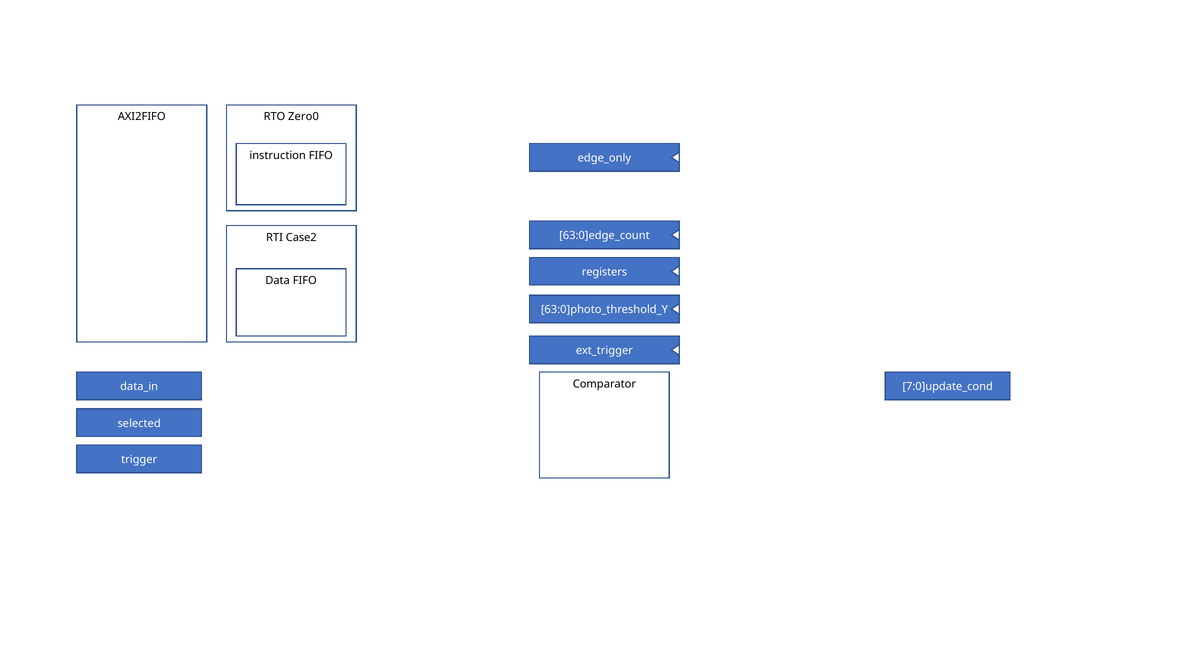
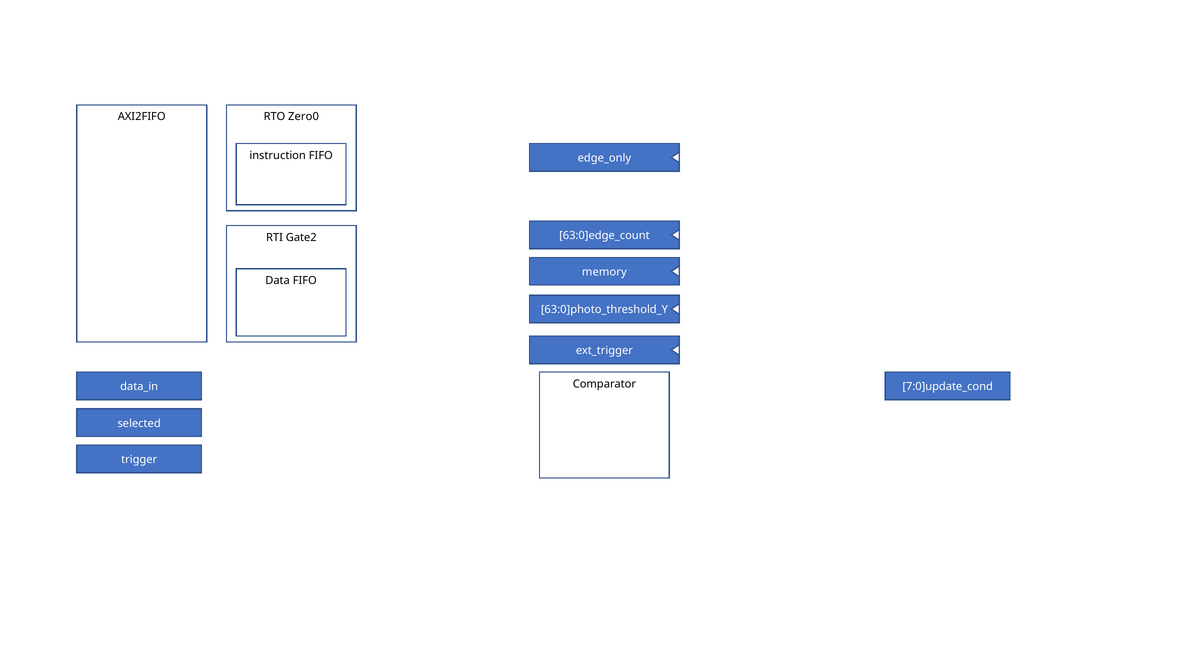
Case2: Case2 -> Gate2 (301, 238)
registers: registers -> memory (604, 272)
